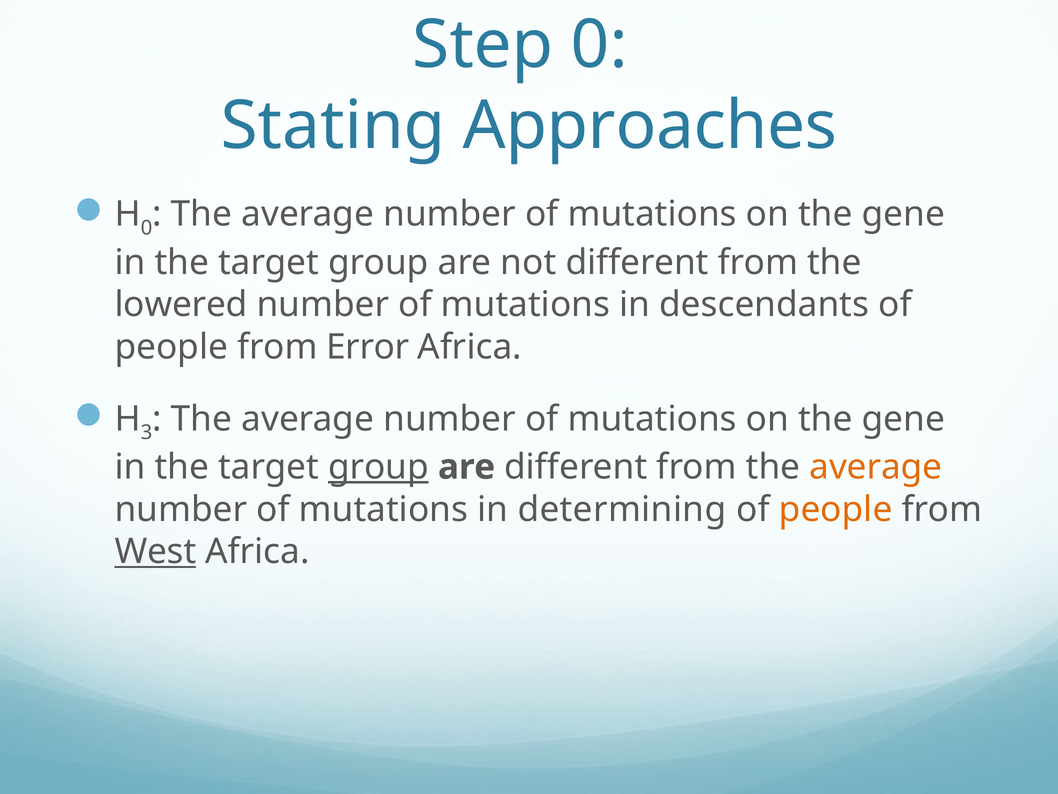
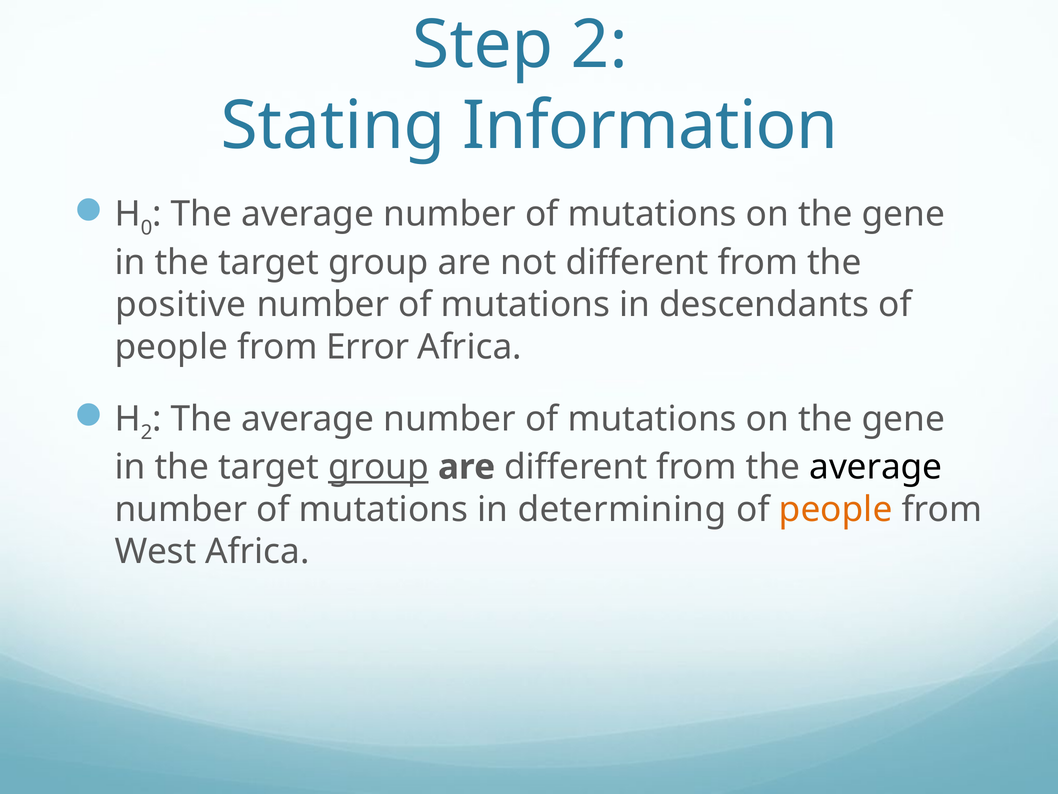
Step 0: 0 -> 2 (599, 45)
Approaches: Approaches -> Information (650, 126)
lowered: lowered -> positive (181, 305)
3: 3 -> 2 (146, 432)
average colour: orange -> black (876, 467)
West underline: present -> none (155, 551)
